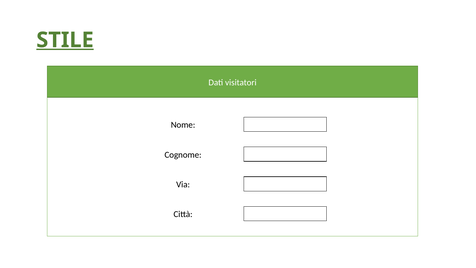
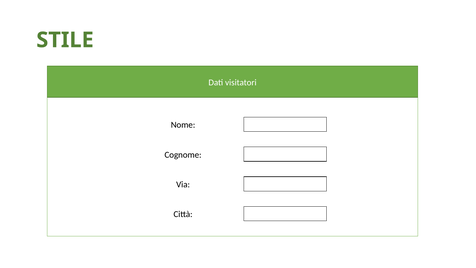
STILE underline: present -> none (65, 40)
